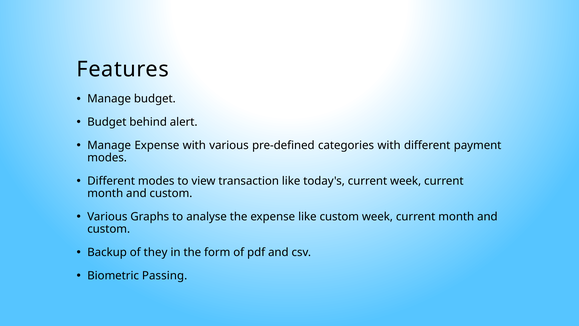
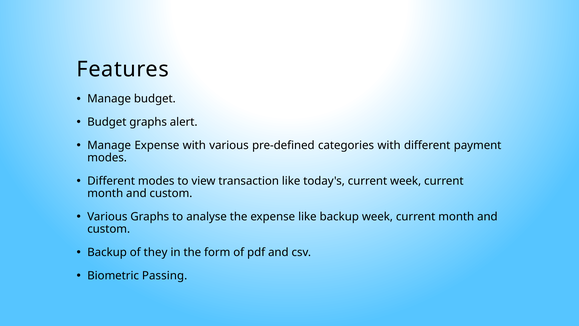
Budget behind: behind -> graphs (148, 122)
like custom: custom -> backup (339, 217)
